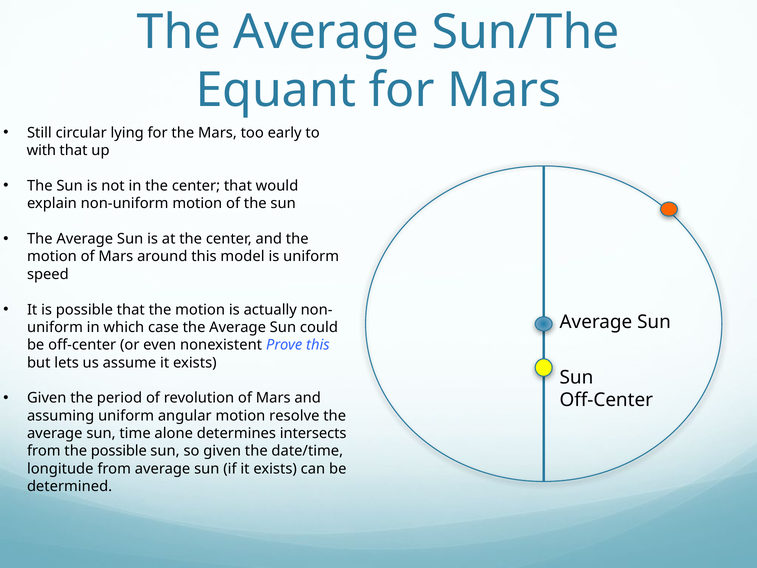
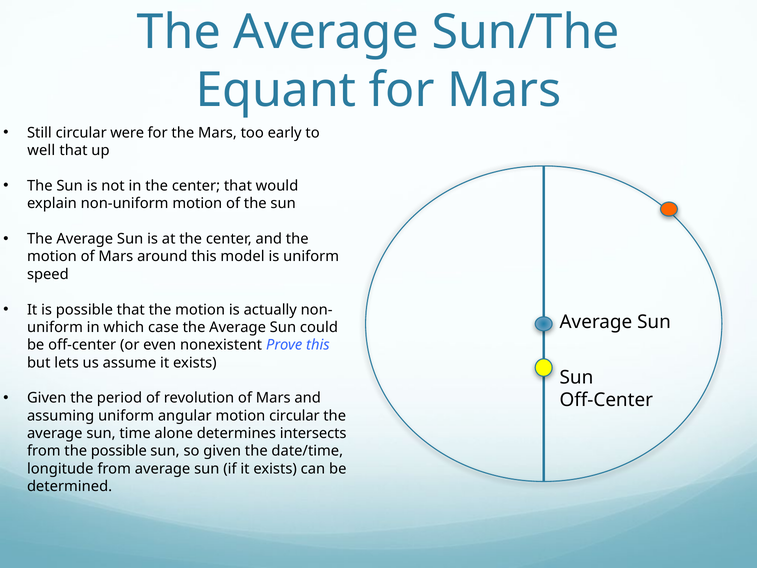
lying: lying -> were (127, 133)
with: with -> well (41, 150)
motion resolve: resolve -> circular (294, 416)
